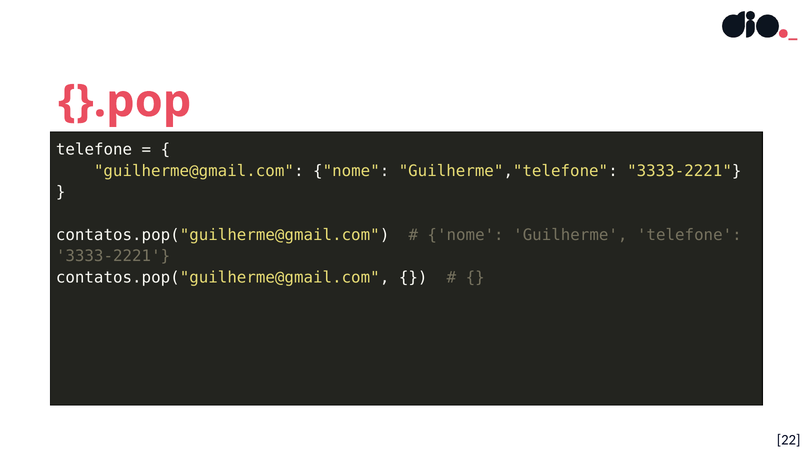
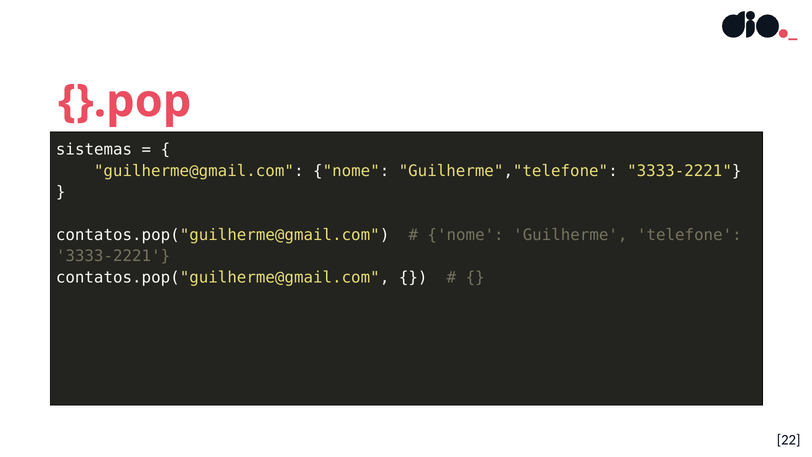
telefone: telefone -> sistemas (94, 149)
